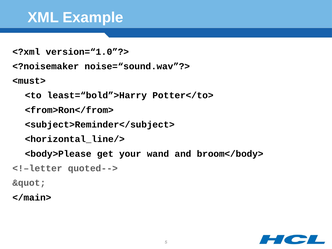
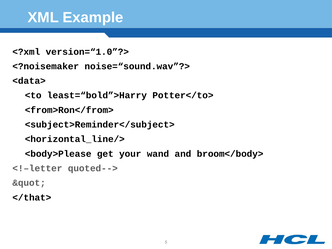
<must>: <must> -> <data> (29, 81)
</main>: </main> -> </that> (32, 197)
